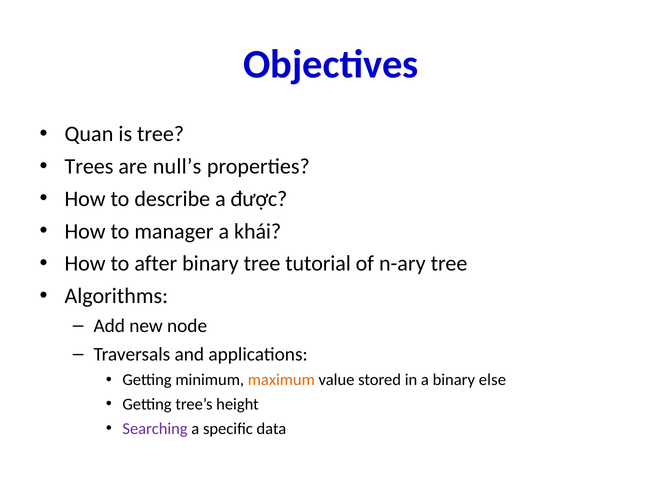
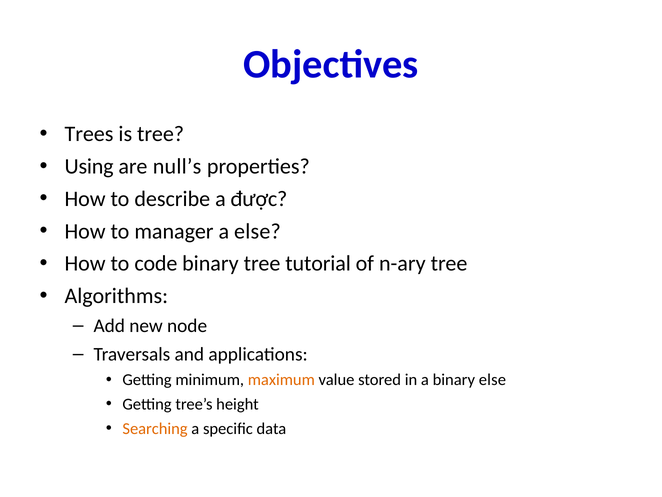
Quan: Quan -> Trees (89, 134)
Trees: Trees -> Using (89, 166)
a khái: khái -> else (257, 231)
after: after -> code (156, 263)
Searching colour: purple -> orange (155, 428)
